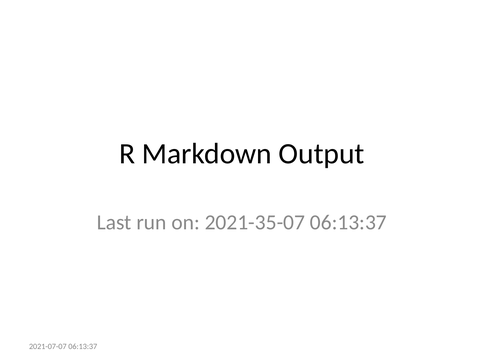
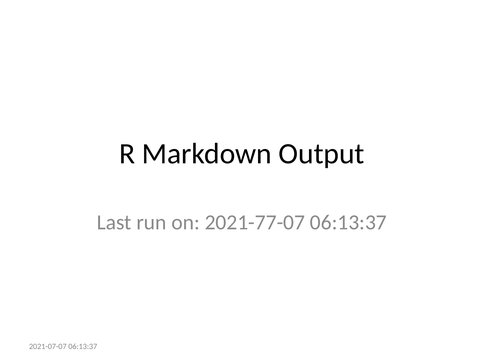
2021-35-07: 2021-35-07 -> 2021-77-07 (255, 223)
